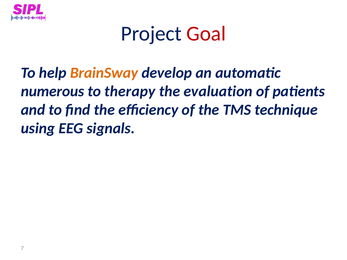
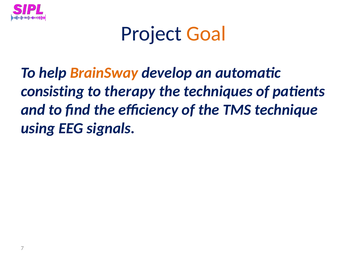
Goal colour: red -> orange (206, 34)
numerous: numerous -> consisting (52, 91)
evaluation: evaluation -> techniques (218, 91)
